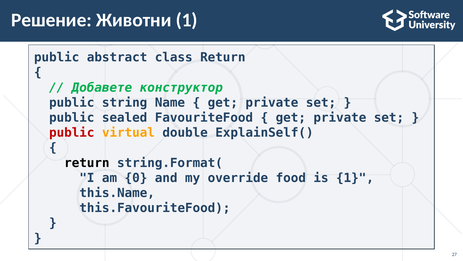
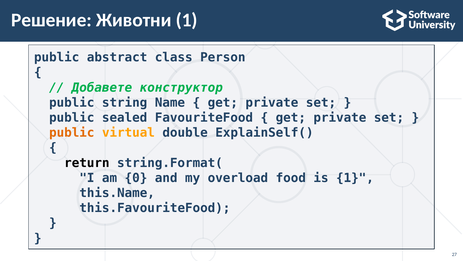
class Return: Return -> Person (223, 57)
public colour: red -> orange (72, 132)
override: override -> overload (238, 178)
